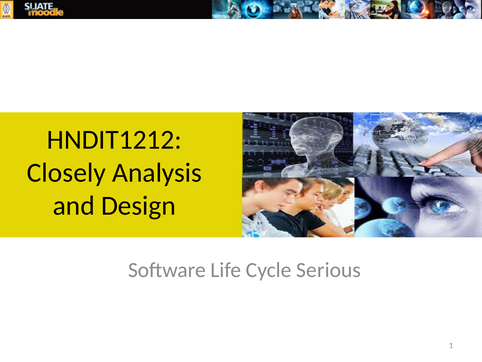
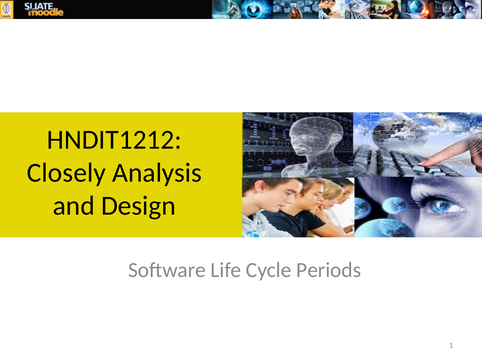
Serious: Serious -> Periods (329, 270)
